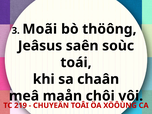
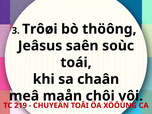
Moãi: Moãi -> Trôøi (40, 29)
